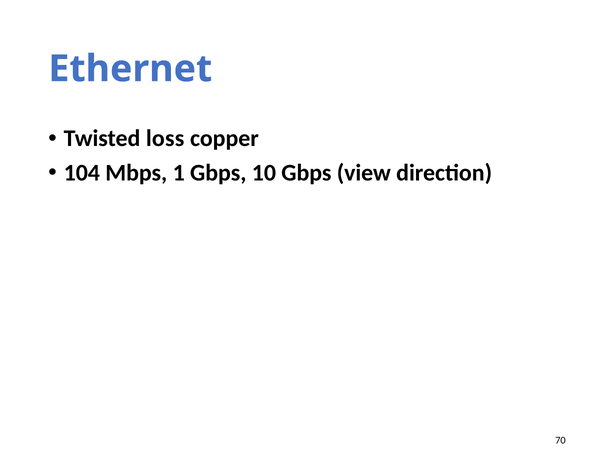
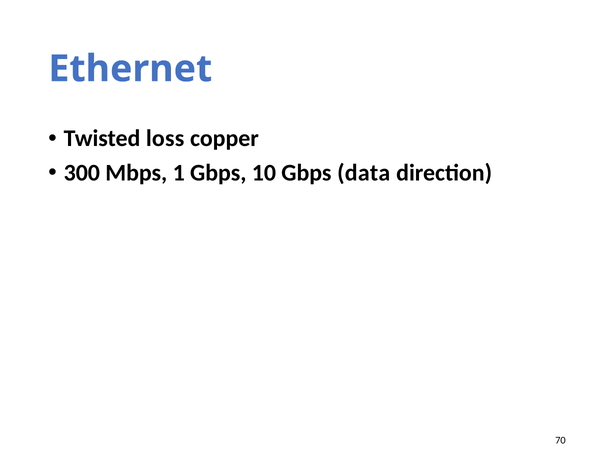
104: 104 -> 300 (82, 173)
view: view -> data (364, 173)
